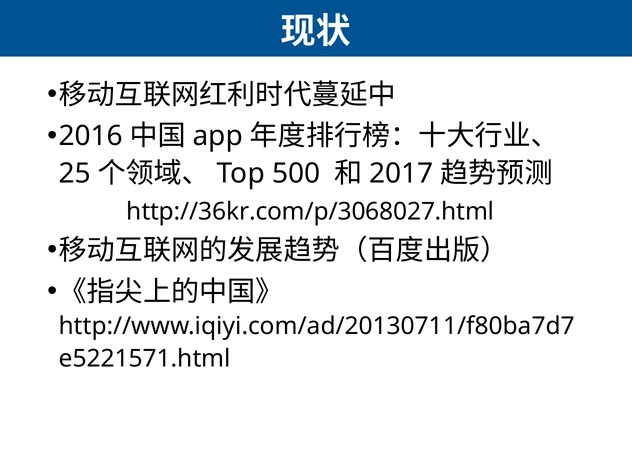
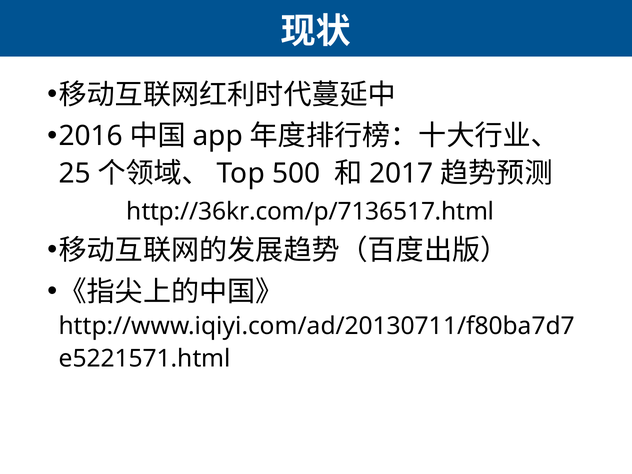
http://36kr.com/p/3068027.html: http://36kr.com/p/3068027.html -> http://36kr.com/p/7136517.html (310, 212)
